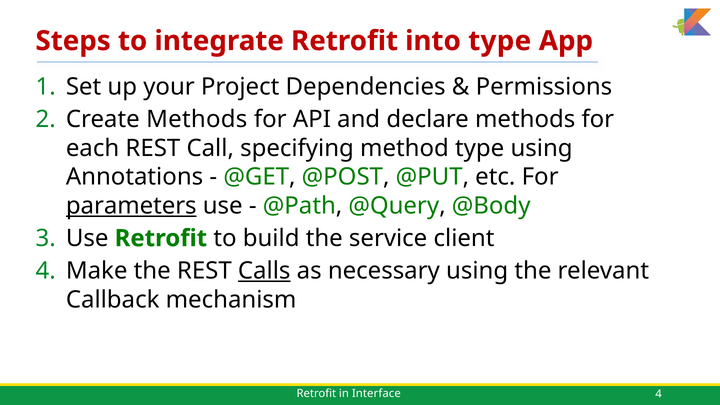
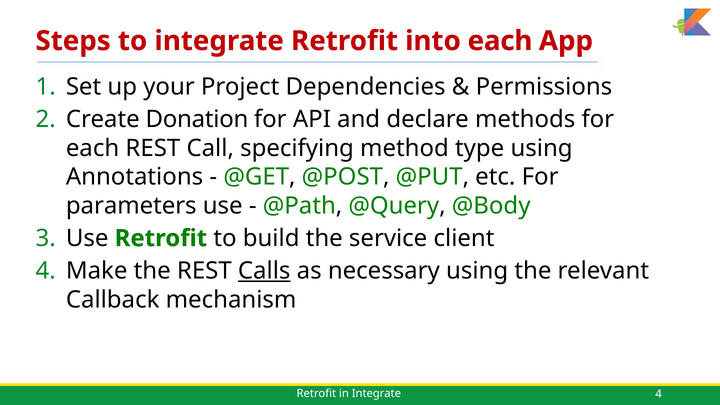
into type: type -> each (500, 41)
Create Methods: Methods -> Donation (197, 119)
parameters underline: present -> none (131, 206)
in Interface: Interface -> Integrate (376, 394)
